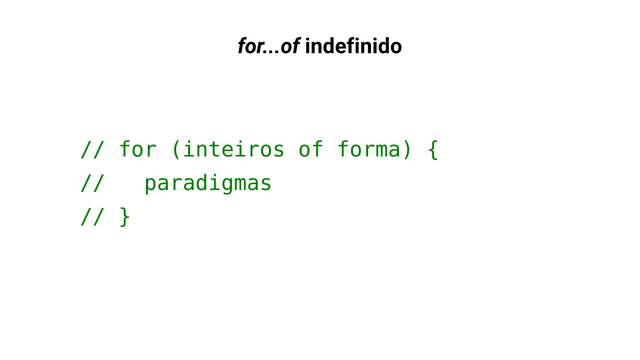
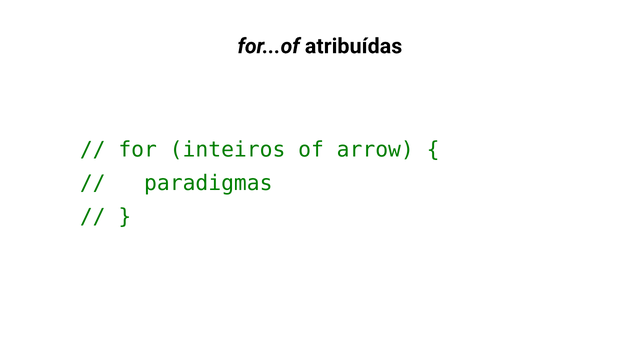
indefinido: indefinido -> atribuídas (354, 46)
forma: forma -> arrow (375, 149)
